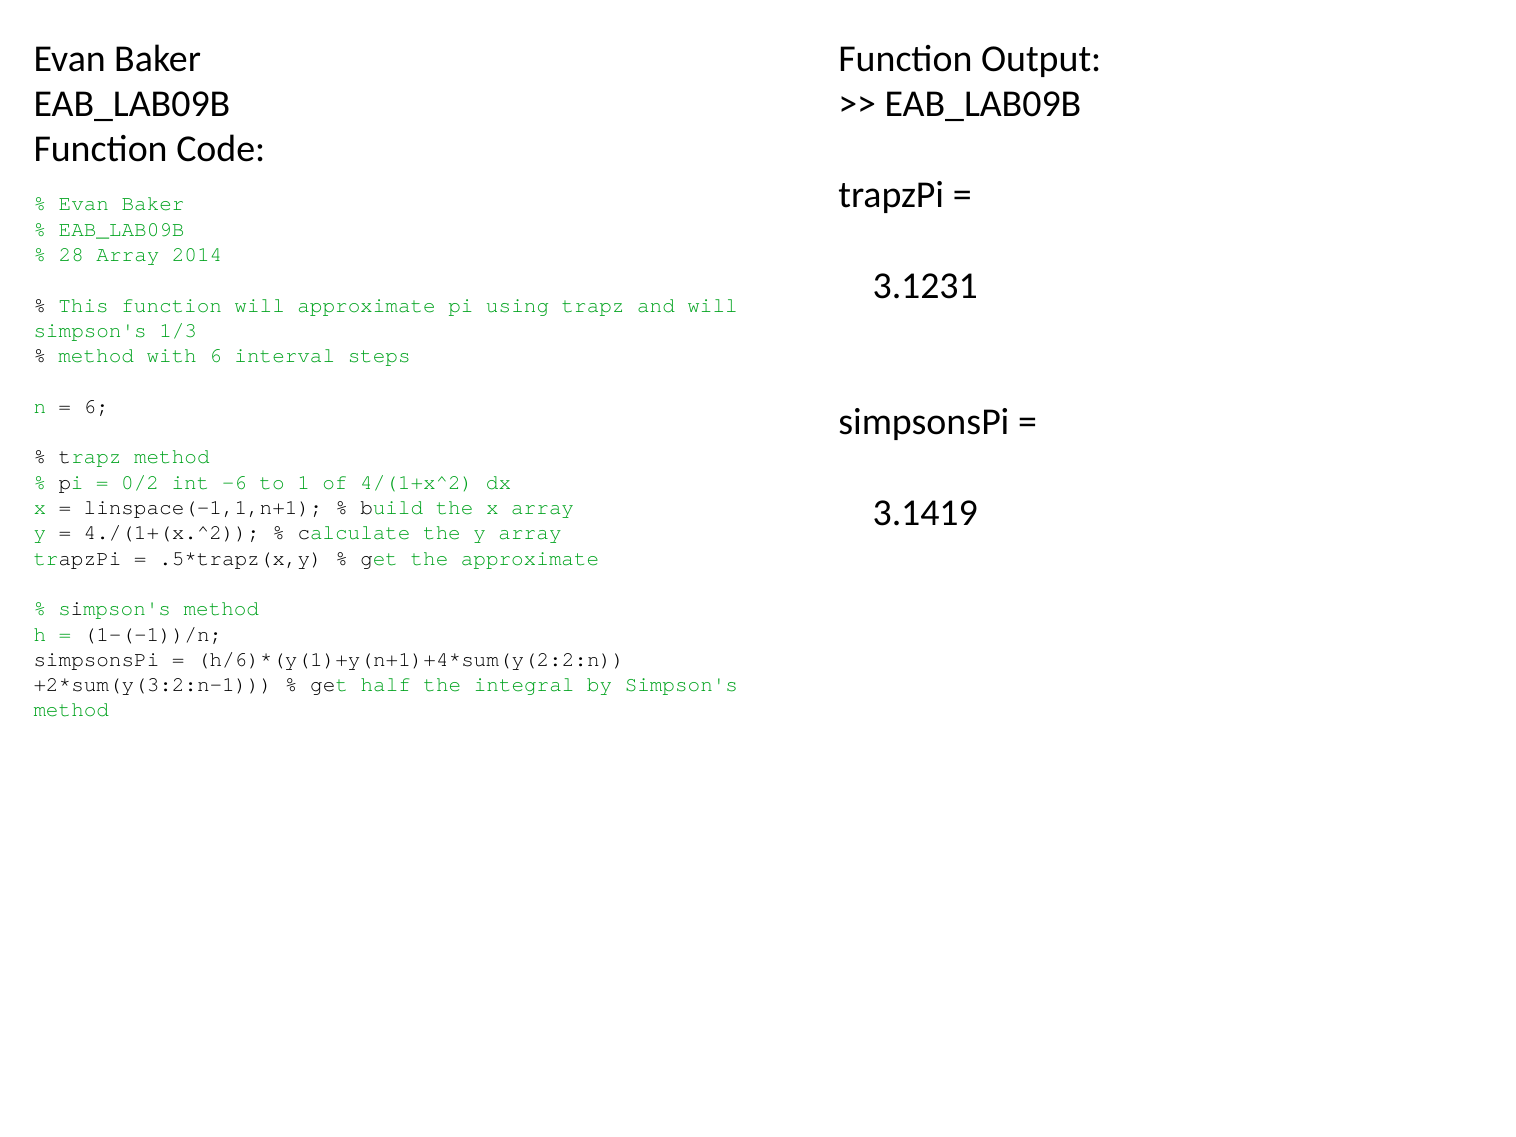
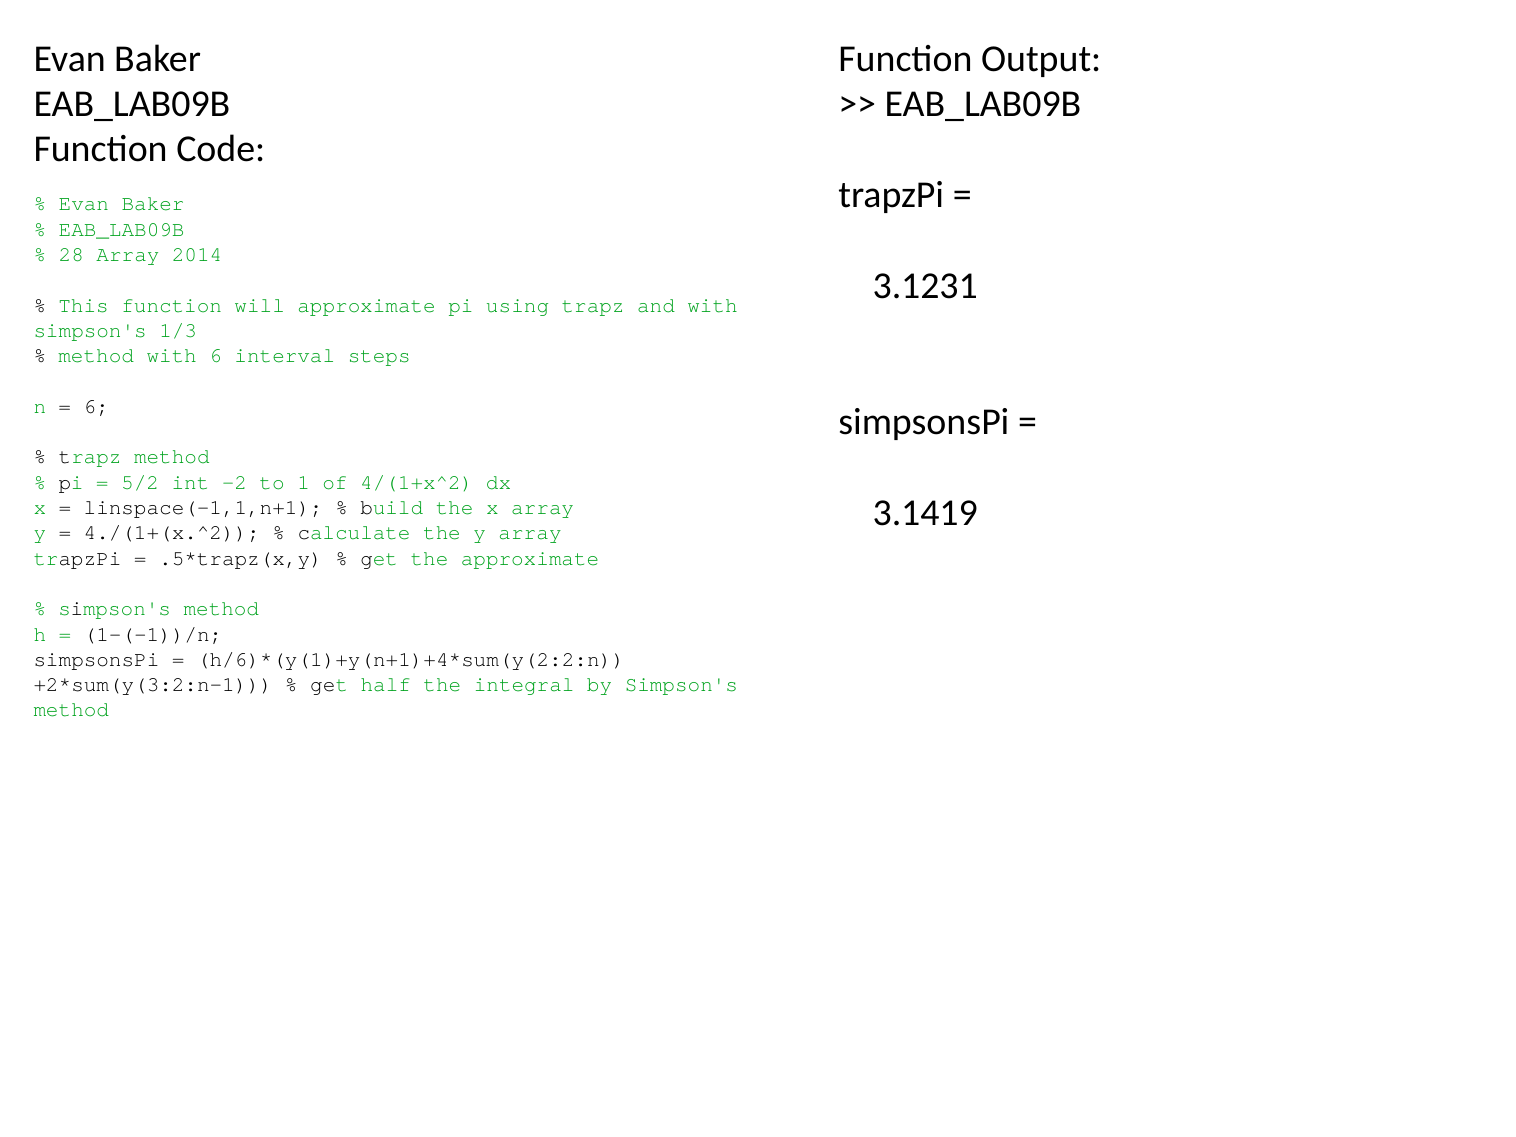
and will: will -> with (713, 305)
0/2: 0/2 -> 5/2 (140, 482)
-6: -6 -> -2 (234, 482)
